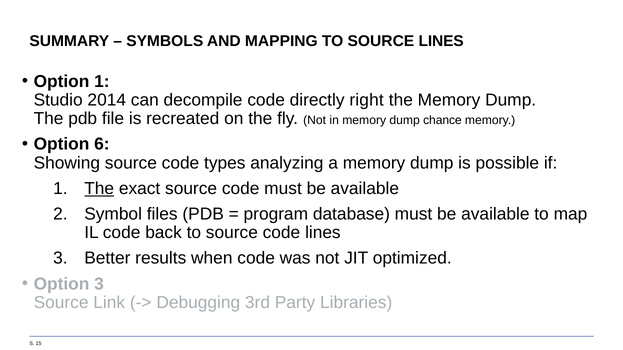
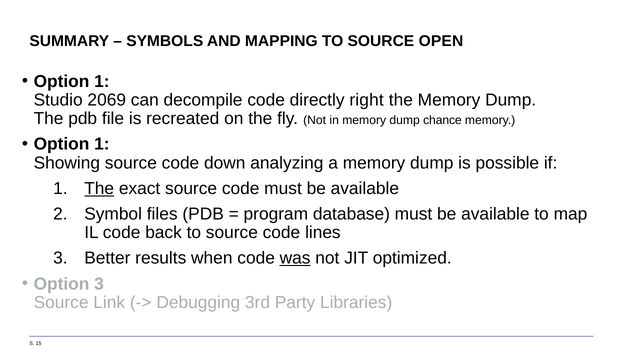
SOURCE LINES: LINES -> OPEN (441, 41)
2014: 2014 -> 2069 (107, 100)
6: 6 -> 1 (102, 144)
types: types -> down (225, 163)
was underline: none -> present (295, 259)
